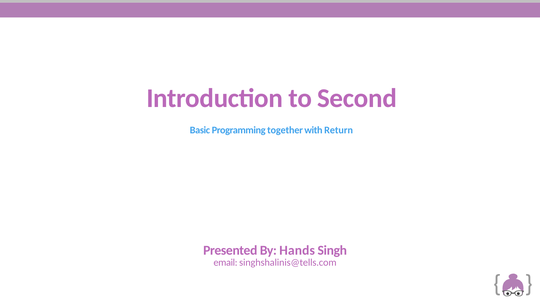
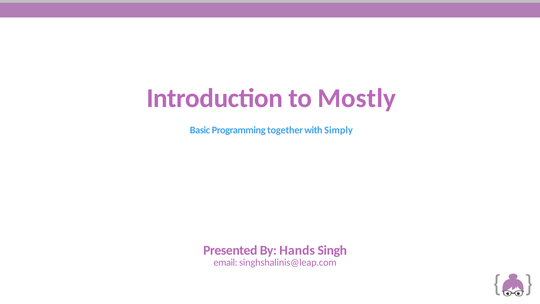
Second: Second -> Mostly (357, 98)
Return: Return -> Simply (339, 130)
singhshalinis@tells.com: singhshalinis@tells.com -> singhshalinis@leap.com (288, 262)
